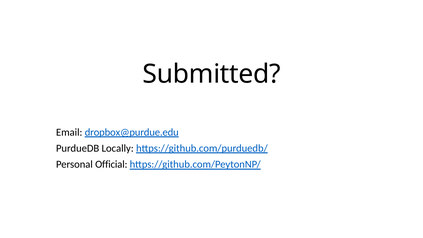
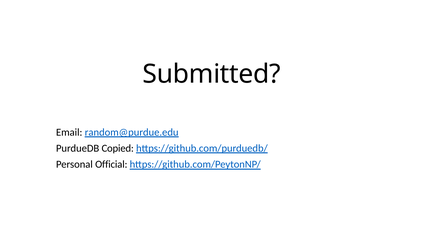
dropbox@purdue.edu: dropbox@purdue.edu -> random@purdue.edu (132, 132)
Locally: Locally -> Copied (118, 148)
